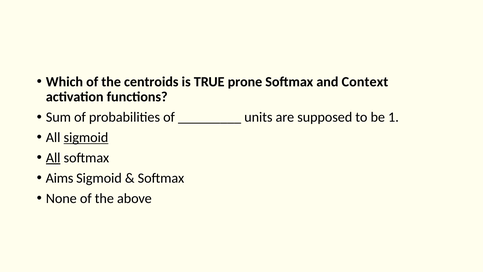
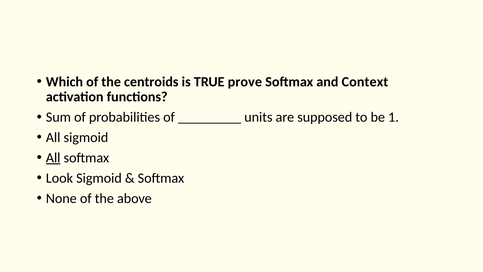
prone: prone -> prove (245, 82)
sigmoid underline: present -> none (86, 137)
Aims: Aims -> Look (59, 178)
